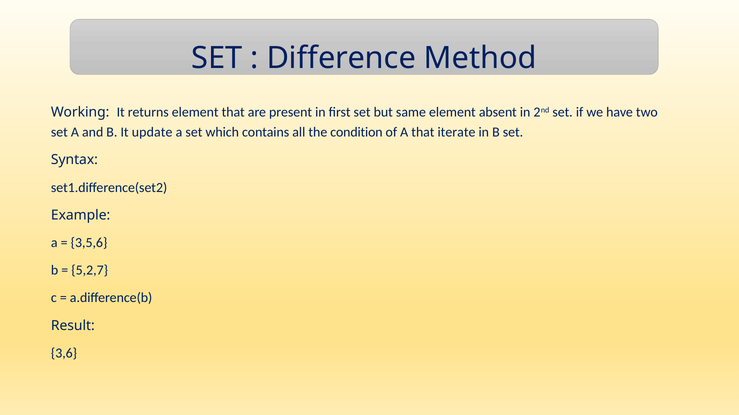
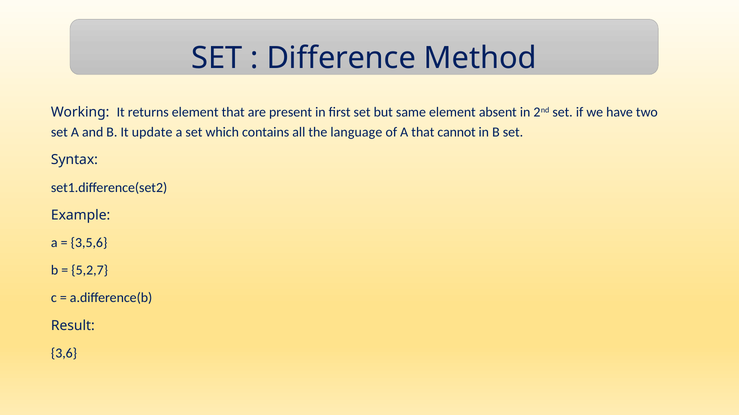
condition: condition -> language (356, 133)
iterate: iterate -> cannot (457, 133)
